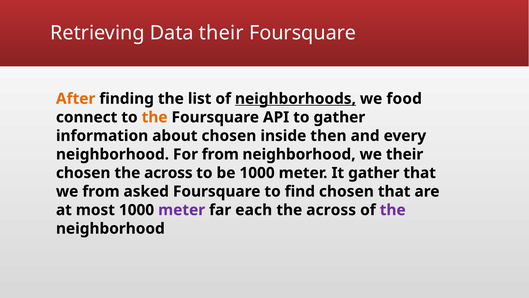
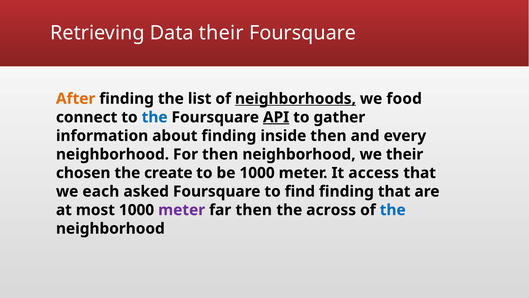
the colour: orange -> blue (155, 117)
API underline: none -> present (276, 117)
about chosen: chosen -> finding (229, 136)
For from: from -> then (220, 154)
chosen the across: across -> create (168, 173)
It gather: gather -> access (374, 173)
we from: from -> each (101, 191)
find chosen: chosen -> finding (346, 191)
far each: each -> then (254, 210)
the colour: purple -> blue (393, 210)
